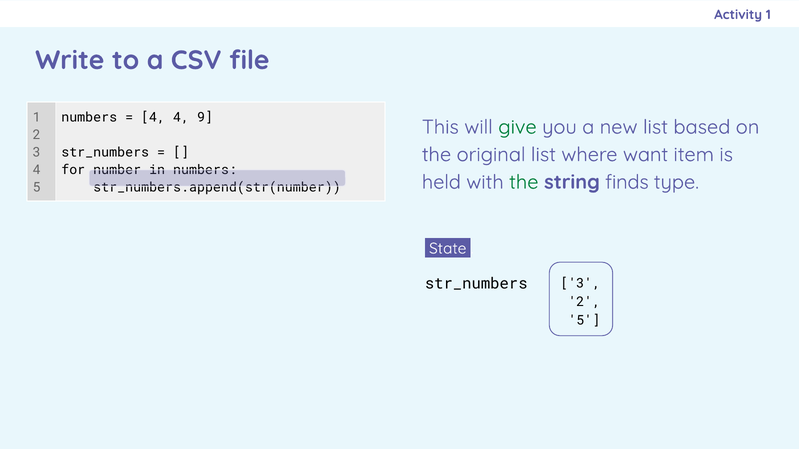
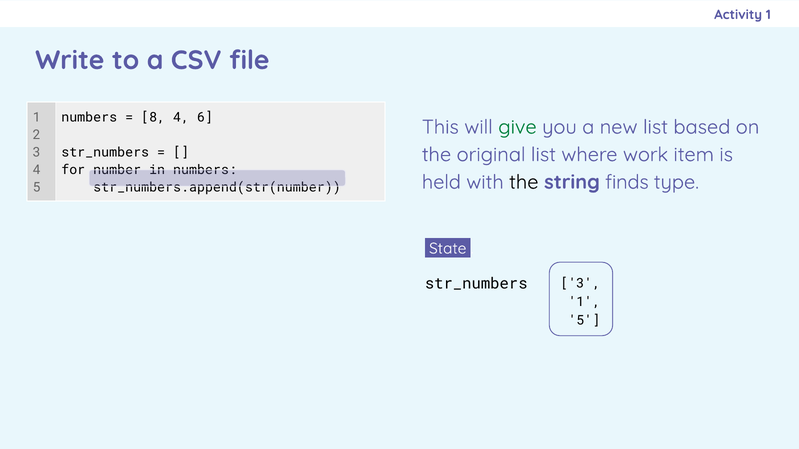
4: 4 -> 8 (153, 117)
9: 9 -> 6 (205, 117)
want: want -> work (646, 155)
the colour: green -> black (524, 182)
2: 2 -> 1 (584, 302)
